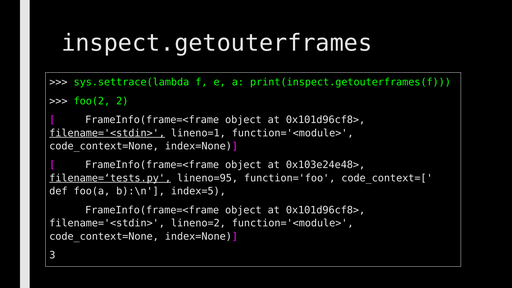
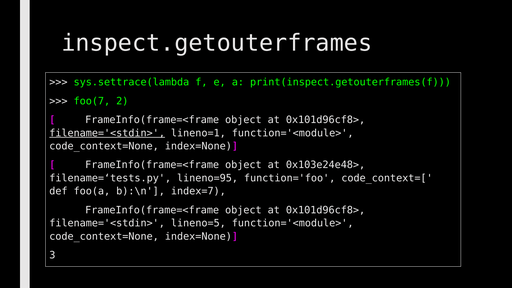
foo(2: foo(2 -> foo(7 (92, 101)
filename=‘tests.py underline: present -> none (110, 178)
index=5: index=5 -> index=7 (198, 191)
lineno=2: lineno=2 -> lineno=5 (198, 223)
